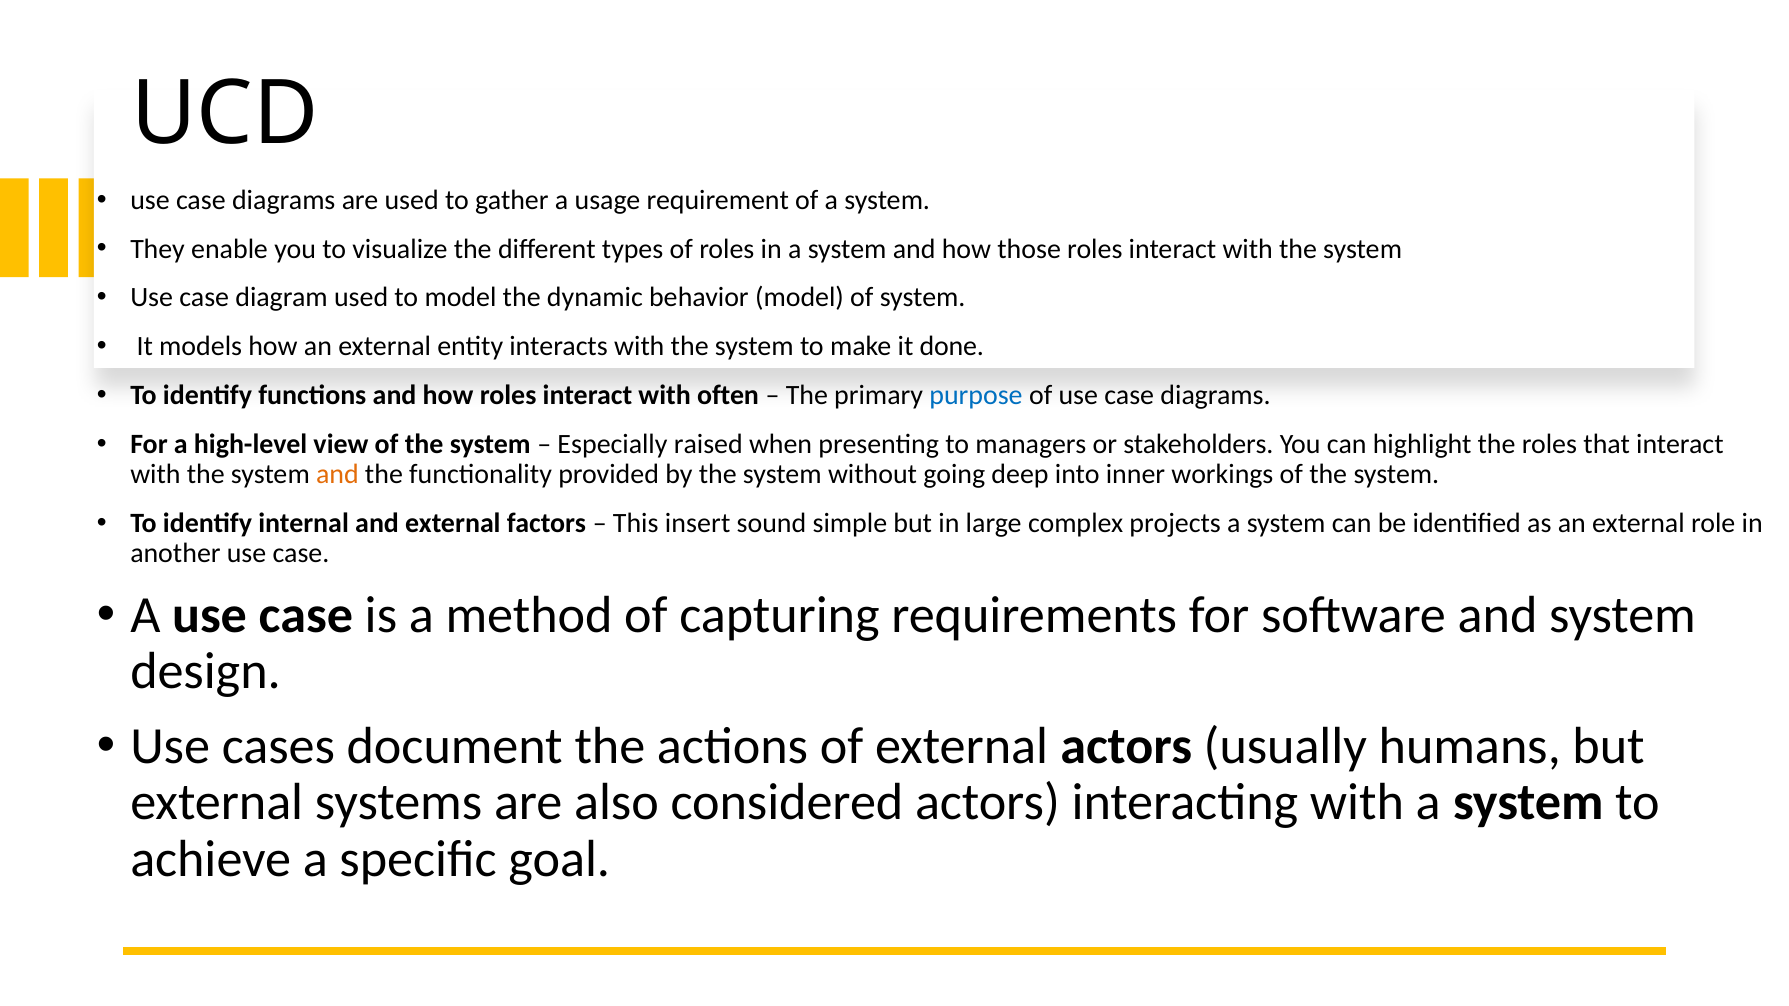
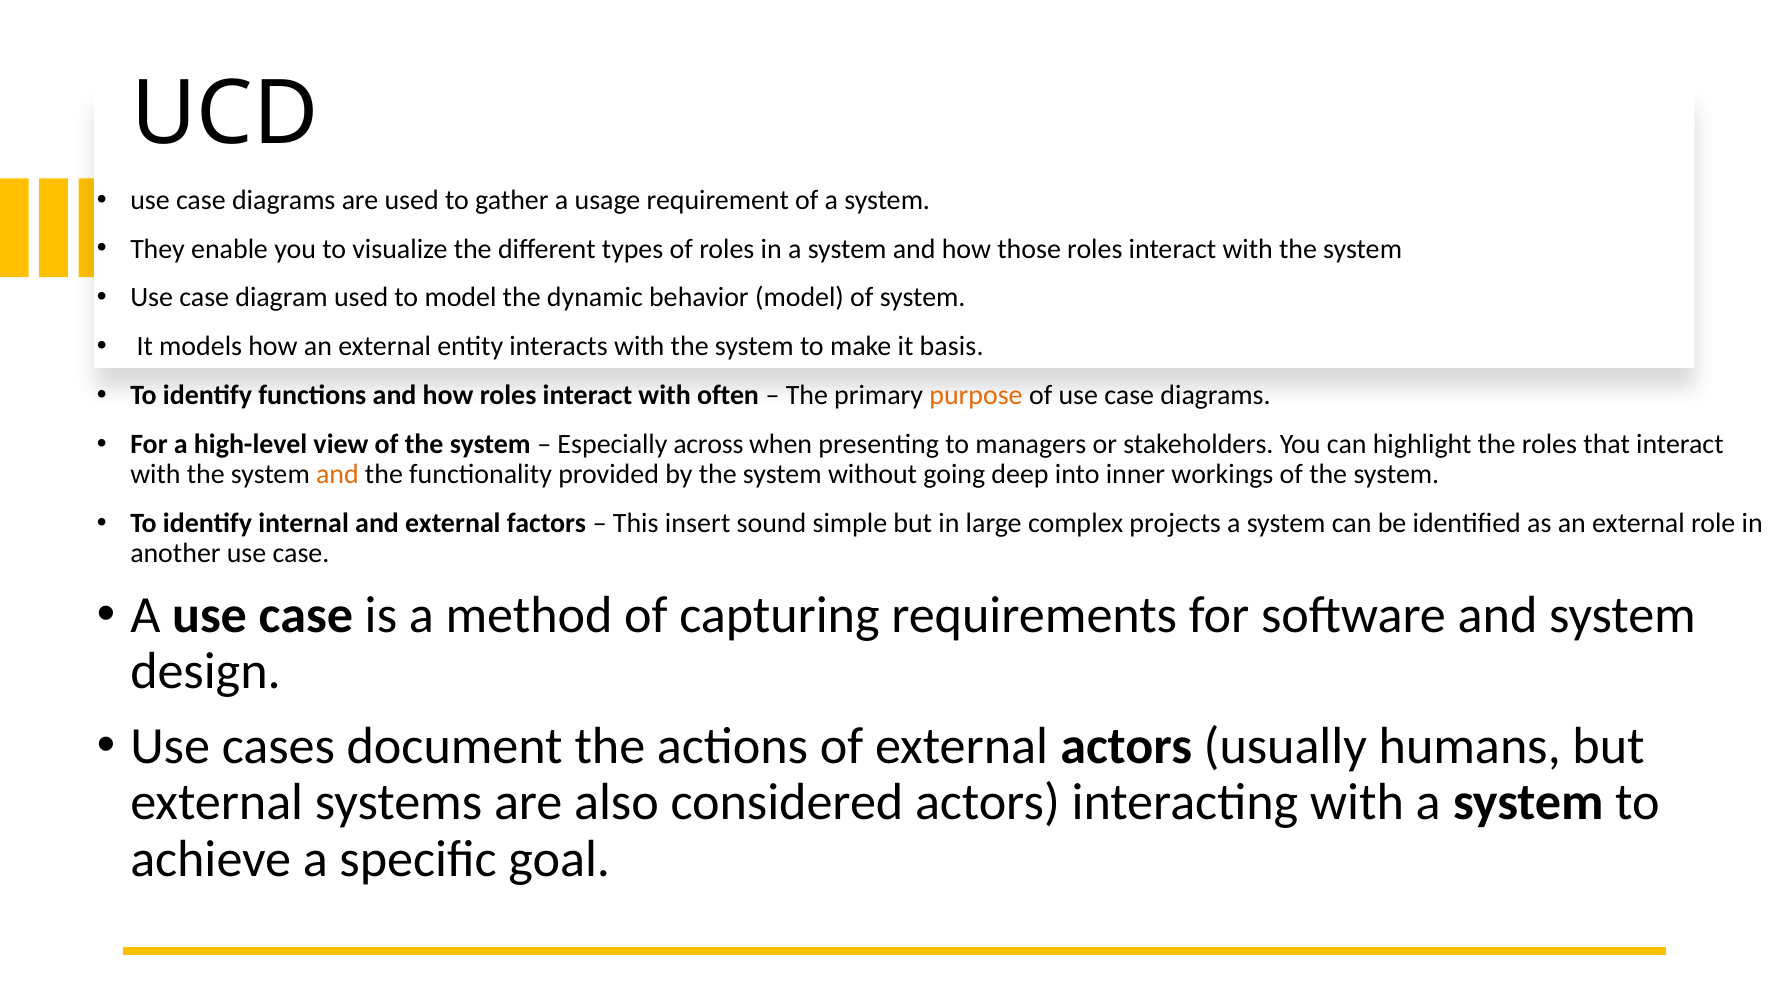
done: done -> basis (952, 347)
purpose colour: blue -> orange (976, 396)
raised: raised -> across (708, 444)
